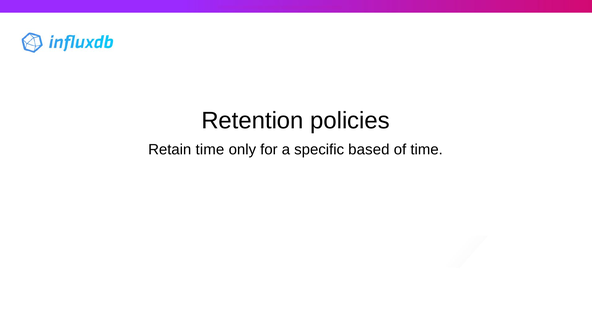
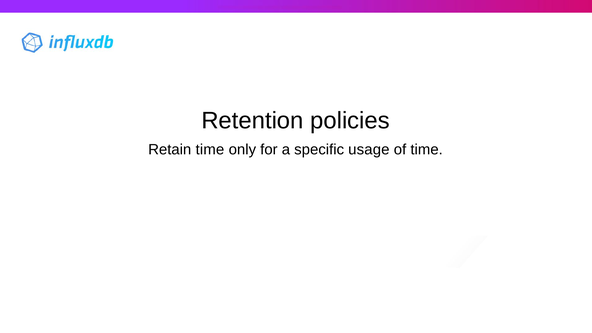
based: based -> usage (369, 150)
